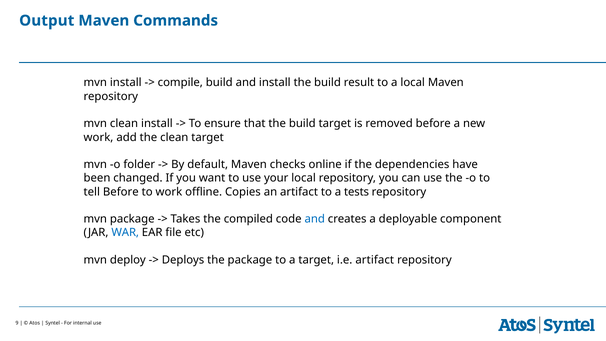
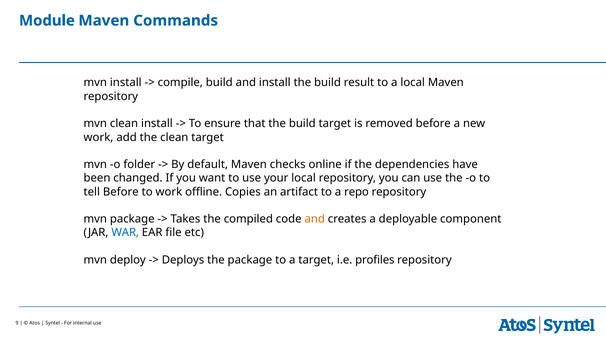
Output: Output -> Module (47, 21)
tests: tests -> repo (357, 192)
and colour: blue -> orange (315, 219)
i.e artifact: artifact -> profiles (375, 260)
